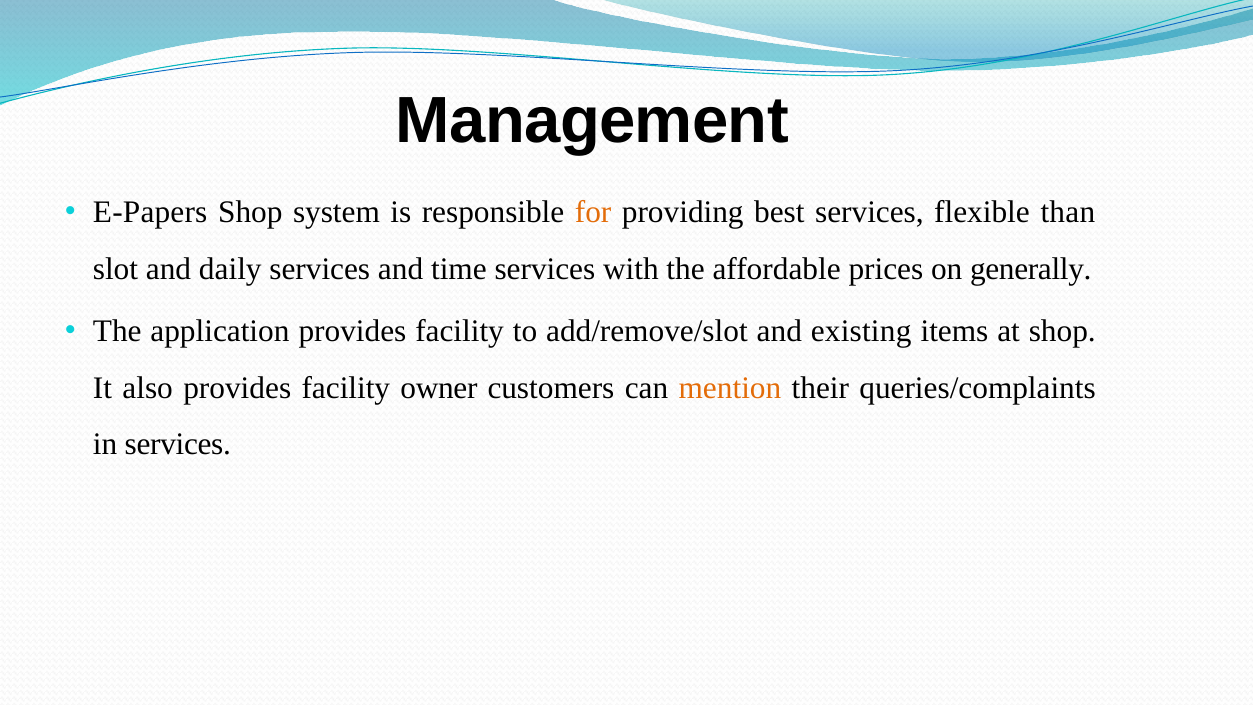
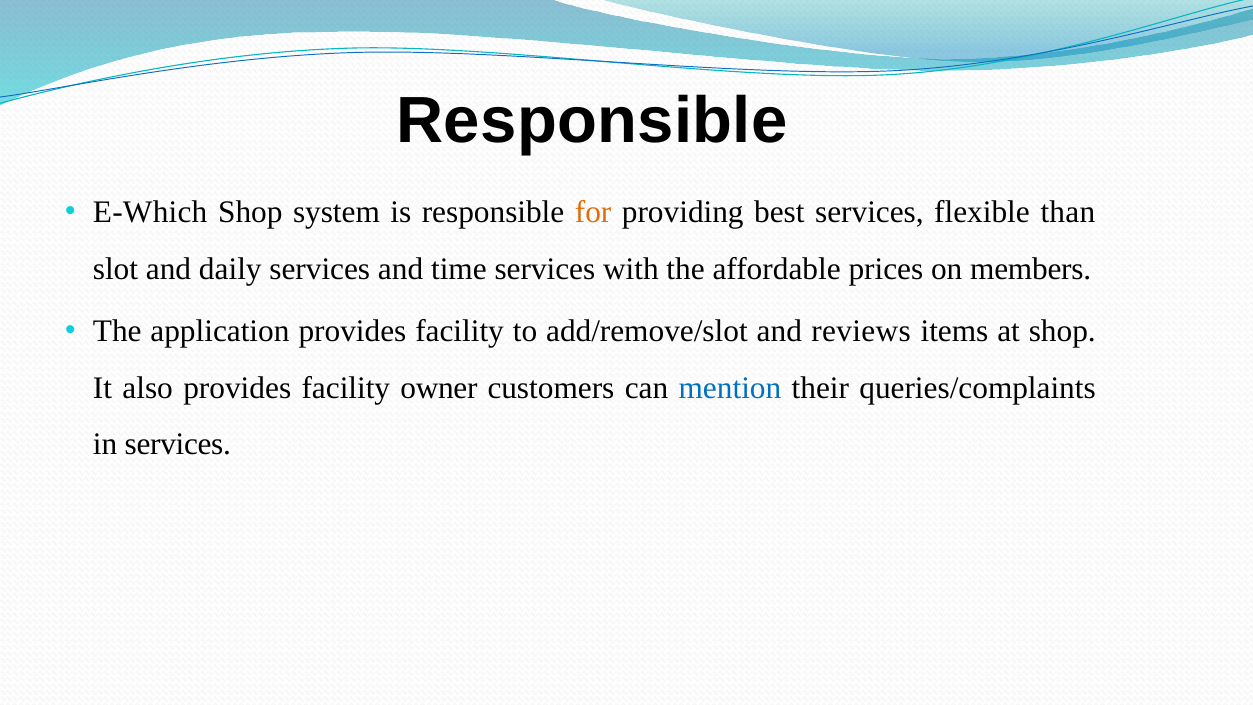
Management: Management -> Responsible (592, 121)
E-Papers: E-Papers -> E-Which (150, 212)
generally: generally -> members (1031, 269)
existing: existing -> reviews (861, 331)
mention colour: orange -> blue (730, 388)
